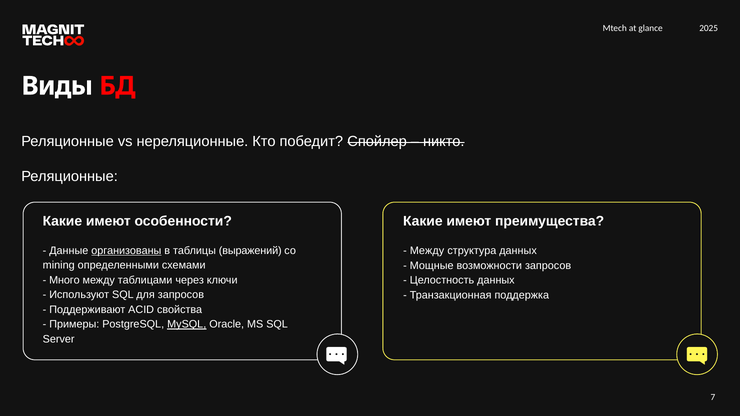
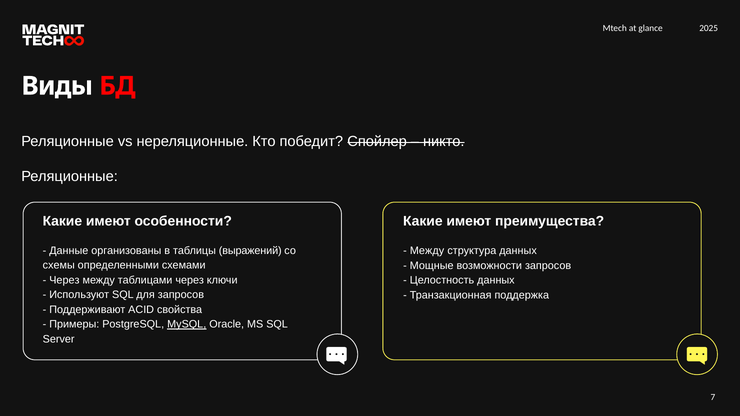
организованы underline: present -> none (126, 251)
mining: mining -> схемы (59, 265)
Много: Много -> Через (64, 280)
